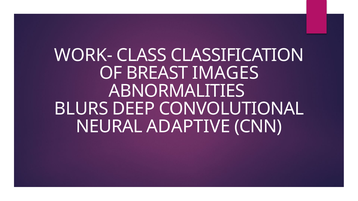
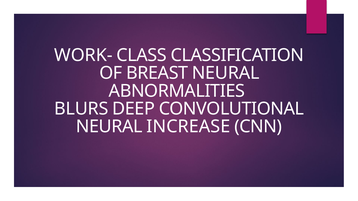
BREAST IMAGES: IMAGES -> NEURAL (226, 73)
ADAPTIVE: ADAPTIVE -> INCREASE (188, 127)
